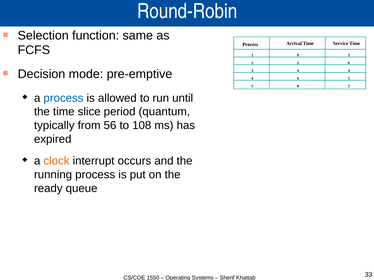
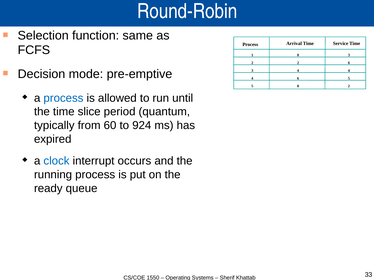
56: 56 -> 60 (110, 126)
108: 108 -> 924 (142, 126)
clock colour: orange -> blue (56, 161)
